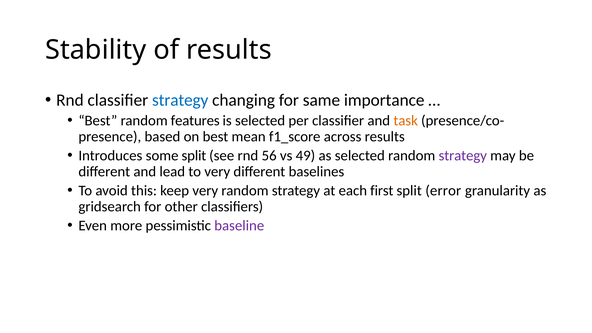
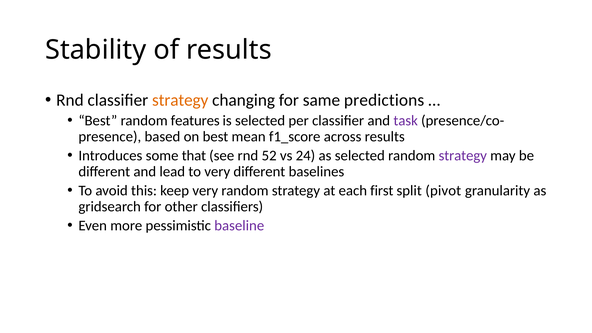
strategy colour: blue -> orange (180, 100)
importance: importance -> predictions (384, 100)
task colour: orange -> purple (406, 120)
some split: split -> that (194, 156)
56: 56 -> 52 (269, 156)
49: 49 -> 24 (305, 156)
error: error -> pivot (443, 191)
